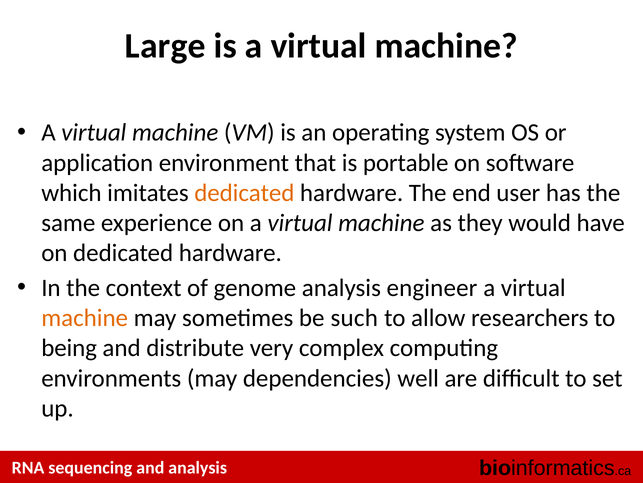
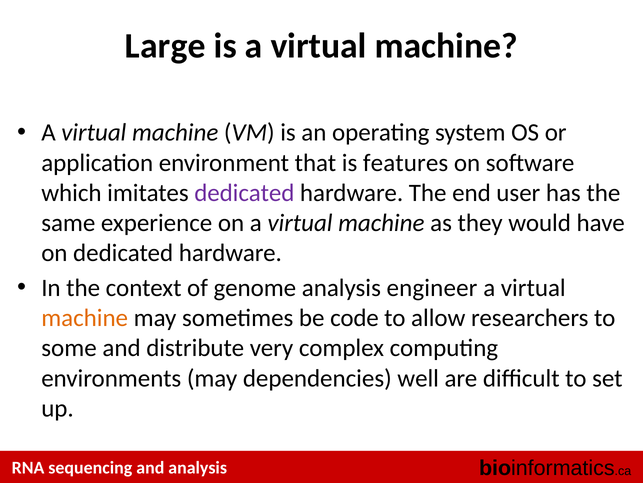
portable: portable -> features (406, 163)
dedicated colour: orange -> purple (244, 193)
such: such -> code (354, 318)
being: being -> some (69, 348)
